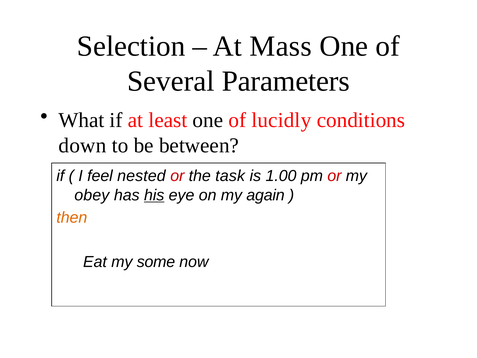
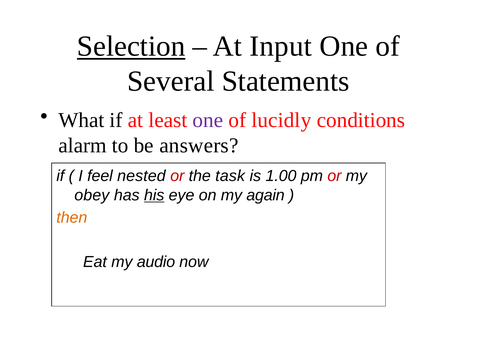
Selection underline: none -> present (131, 46)
Mass: Mass -> Input (281, 46)
Parameters: Parameters -> Statements (286, 81)
one colour: black -> purple (208, 120)
down: down -> alarm (83, 145)
between: between -> answers (199, 145)
some: some -> audio (156, 262)
